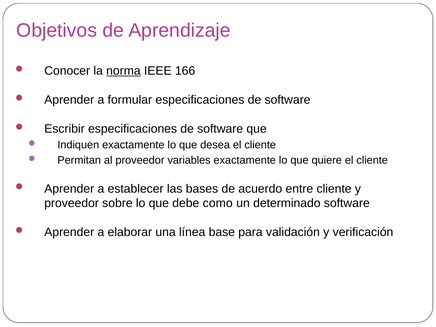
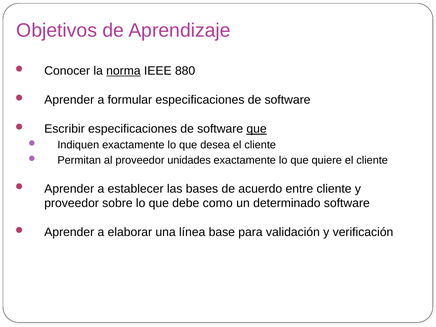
166: 166 -> 880 (185, 71)
que underline: none -> present (257, 129)
variables: variables -> unidades (189, 160)
